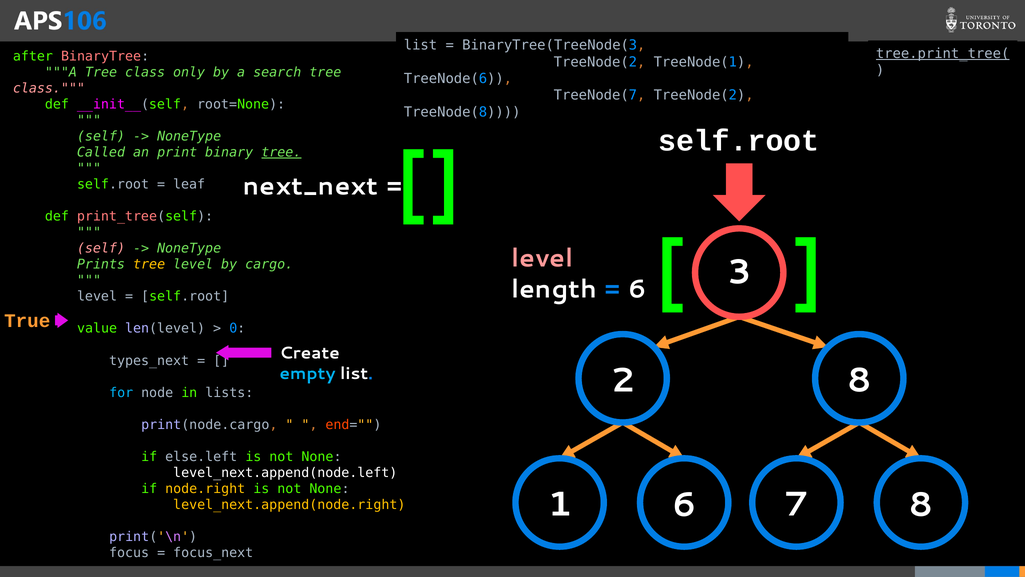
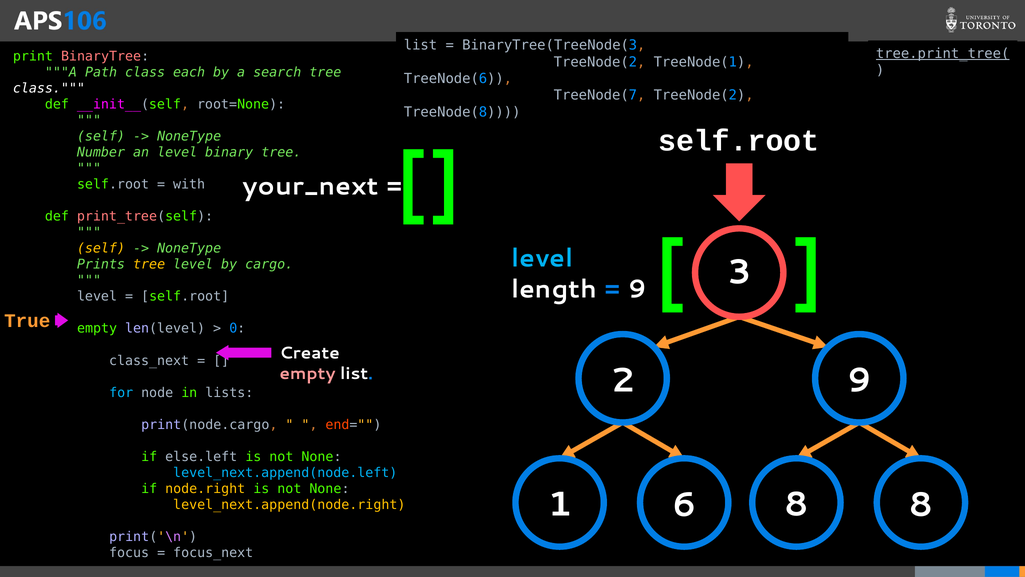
after: after -> print (33, 56)
A Tree: Tree -> Path (101, 72)
only: only -> each (189, 72)
class colour: pink -> white (49, 88)
Called: Called -> Number (101, 152)
an print: print -> level (177, 152)
tree underline: present -> none (281, 152)
next_next: next_next -> your_next (310, 186)
leaf: leaf -> with (189, 184)
self colour: pink -> yellow (101, 248)
level colour: pink -> light blue (542, 258)
6: 6 -> 9 (637, 289)
value: value -> empty (97, 328)
types_next: types_next -> class_next (149, 360)
empty colour: light blue -> pink (307, 373)
8: 8 -> 9 (859, 380)
level_next.append(node.left colour: white -> light blue (285, 472)
6 7: 7 -> 8 (796, 504)
